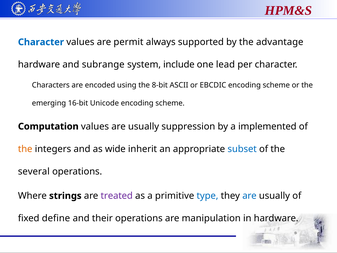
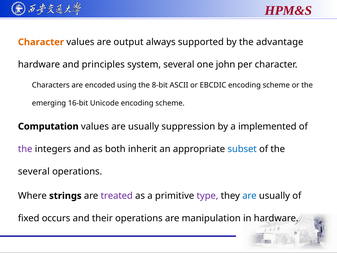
Character colour: blue -> orange (41, 42)
permit: permit -> output (129, 42)
subrange: subrange -> principles (103, 65)
system include: include -> several (179, 65)
lead: lead -> john (226, 65)
the colour: orange -> purple (25, 149)
wide: wide -> both (115, 149)
type colour: blue -> purple (207, 196)
define: define -> occurs (56, 218)
